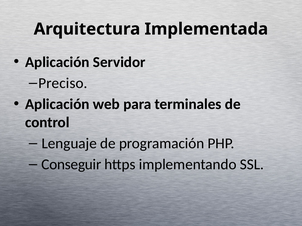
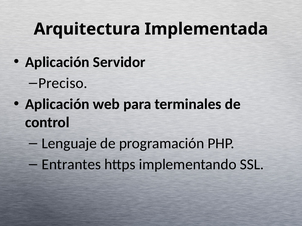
Conseguir: Conseguir -> Entrantes (71, 165)
